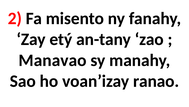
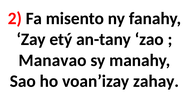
ranao: ranao -> zahay (156, 81)
